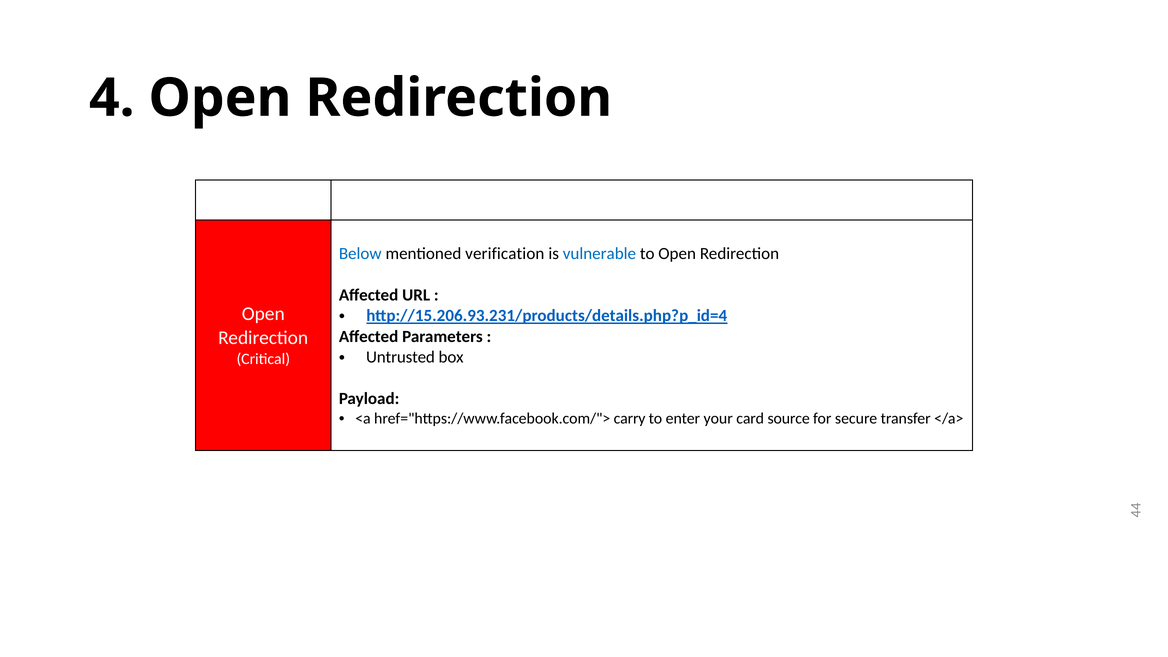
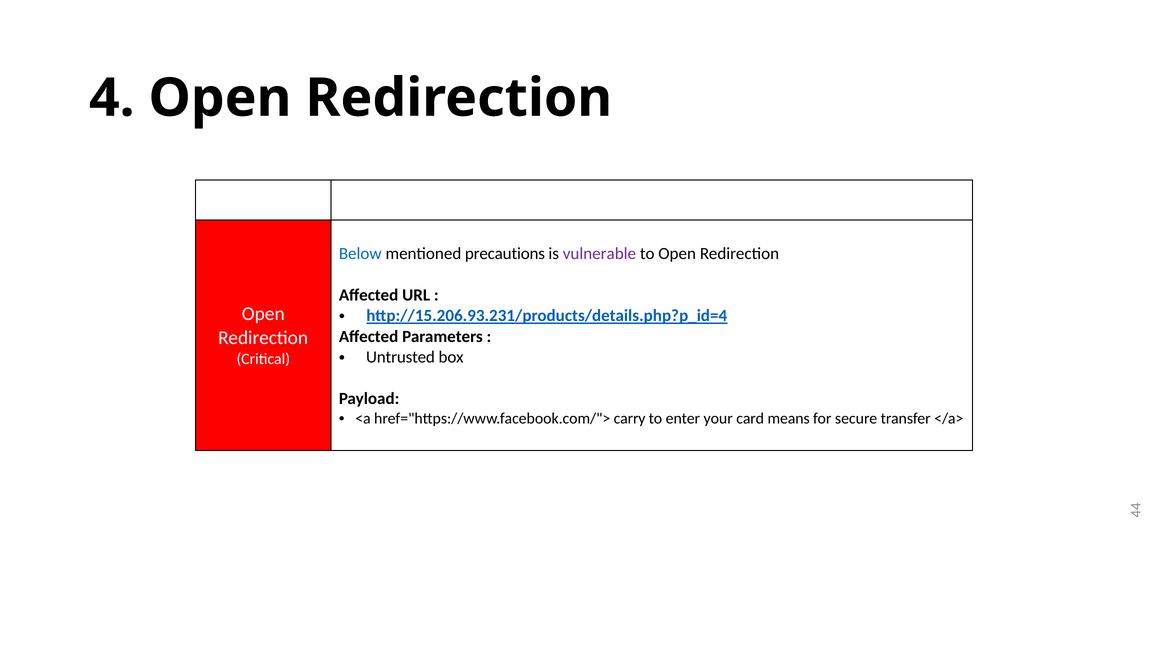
verification: verification -> precautions (505, 254)
vulnerable colour: blue -> purple (599, 254)
source: source -> means (789, 419)
